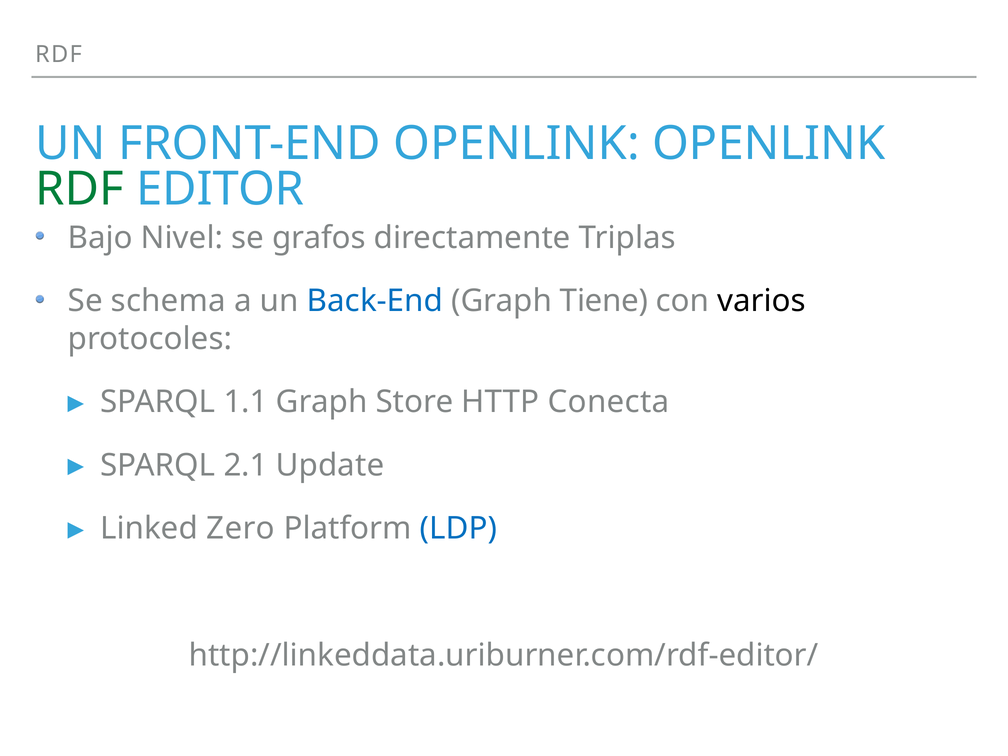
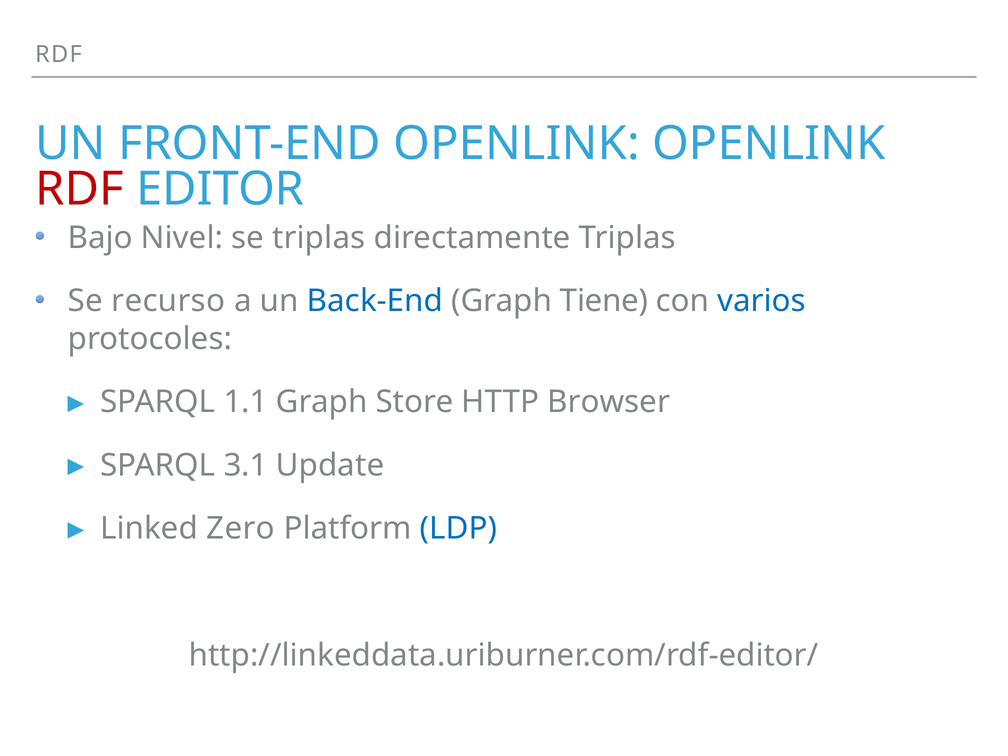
RDF colour: green -> red (80, 189)
se grafos: grafos -> triplas (319, 238)
schema: schema -> recurso (168, 301)
varios colour: black -> blue (761, 301)
Conecta: Conecta -> Browser (609, 402)
2.1: 2.1 -> 3.1 (246, 465)
